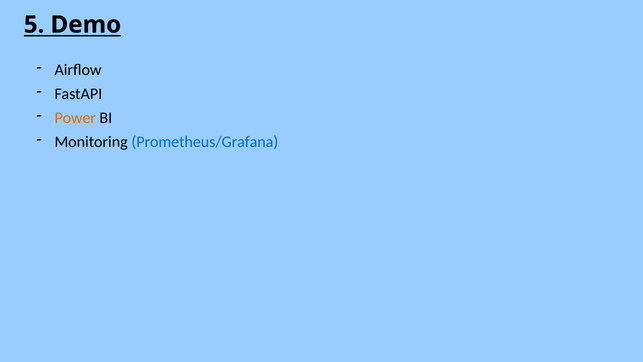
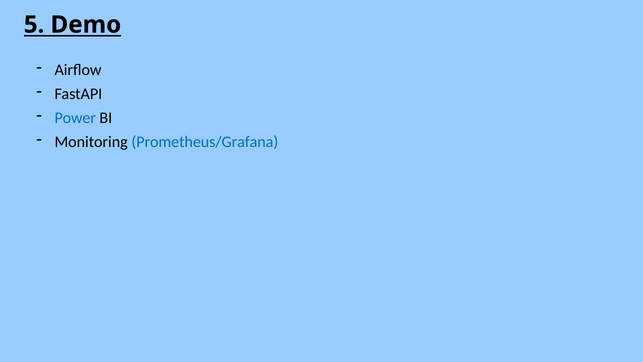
Power colour: orange -> blue (75, 118)
